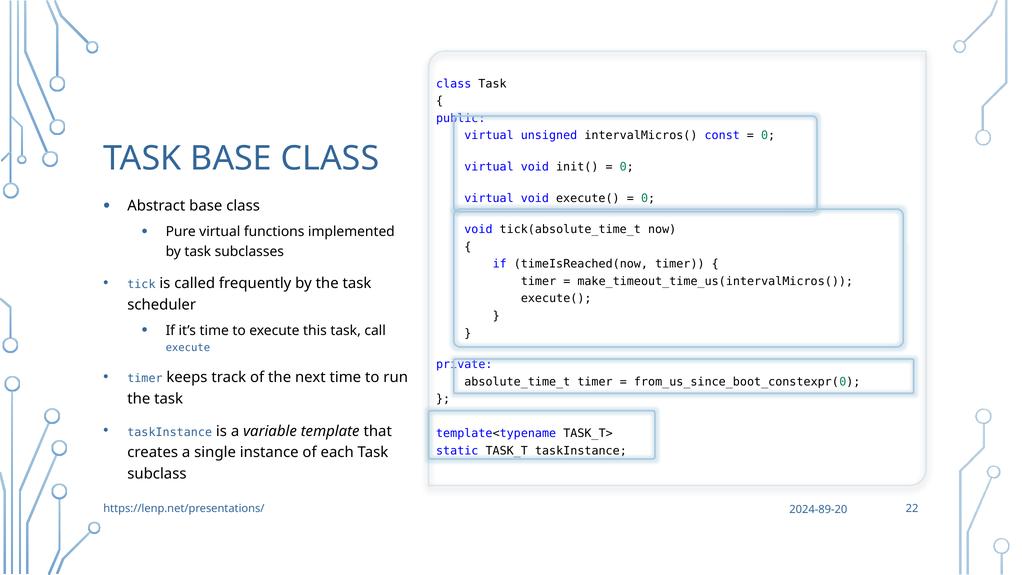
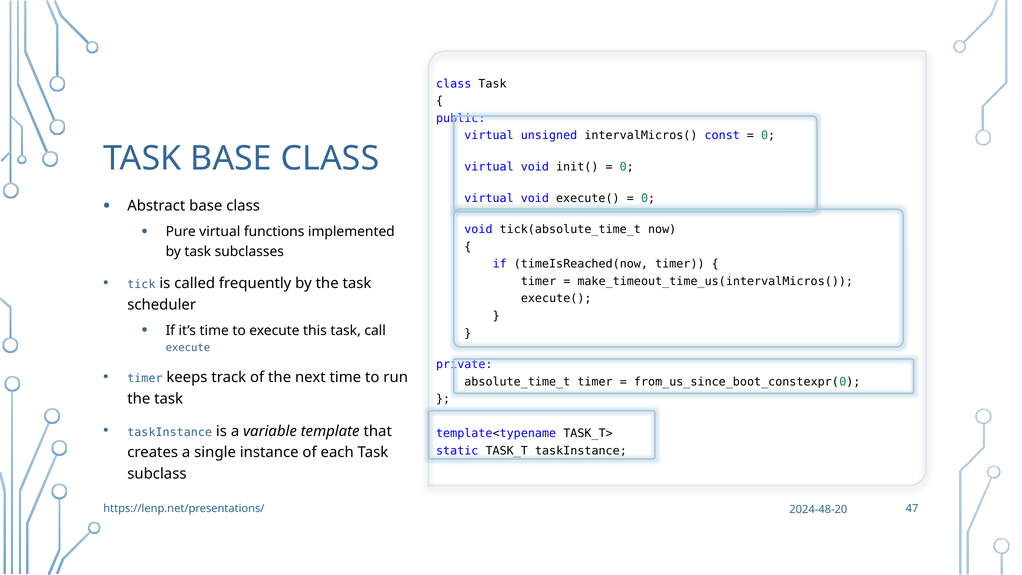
22: 22 -> 47 (912, 508)
2024-89-20: 2024-89-20 -> 2024-48-20 (818, 509)
